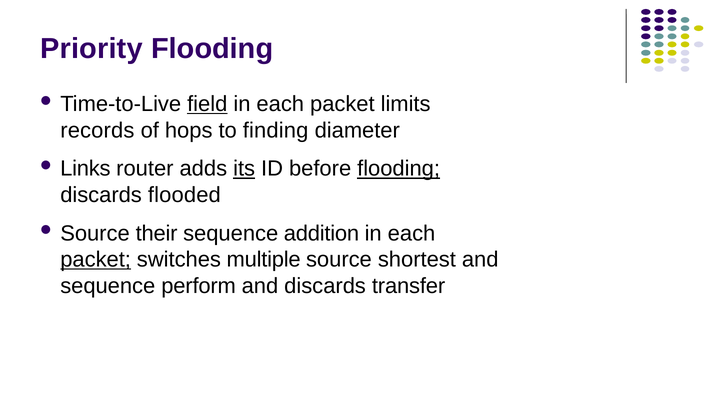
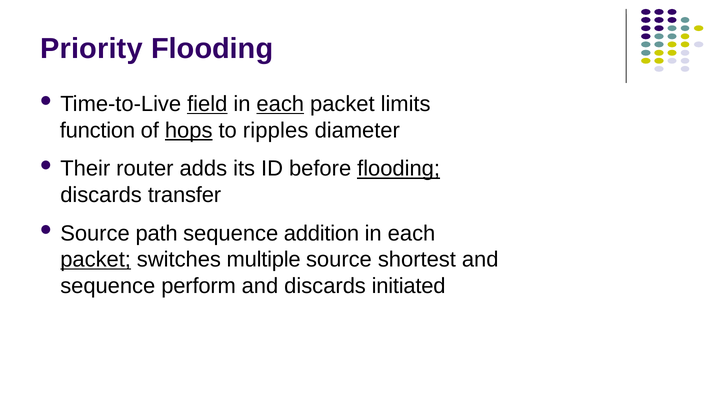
each underline: none -> present (280, 104)
records: records -> function (98, 131)
hops underline: none -> present (189, 131)
finding: finding -> ripples (276, 131)
Links: Links -> Their (85, 169)
its underline: present -> none (244, 169)
flooded: flooded -> transfer (185, 195)
their: their -> path (157, 234)
transfer: transfer -> initiated (409, 286)
